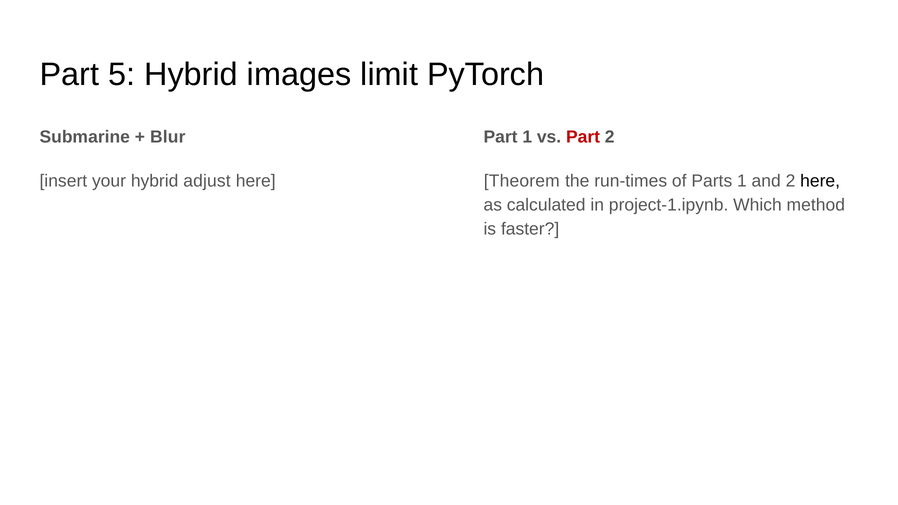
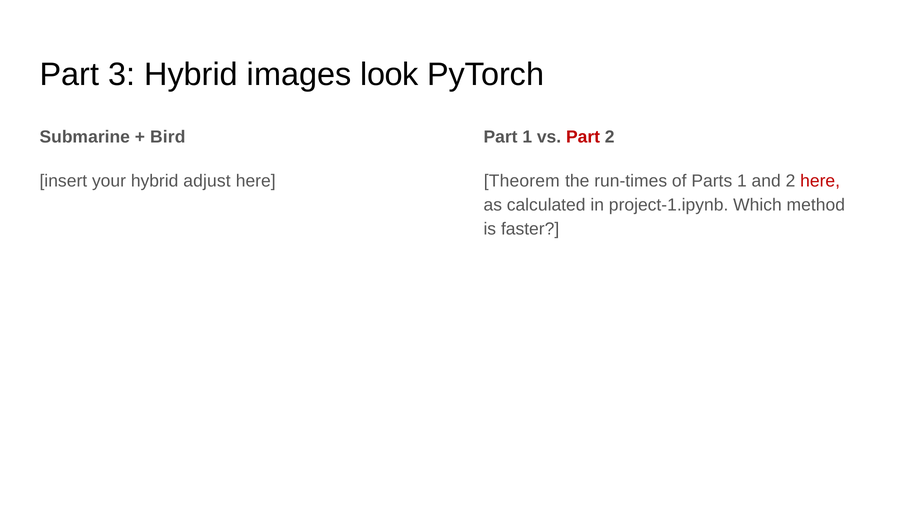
5: 5 -> 3 (122, 74)
limit: limit -> look (389, 74)
Blur: Blur -> Bird (168, 137)
here colour: black -> red (820, 181)
